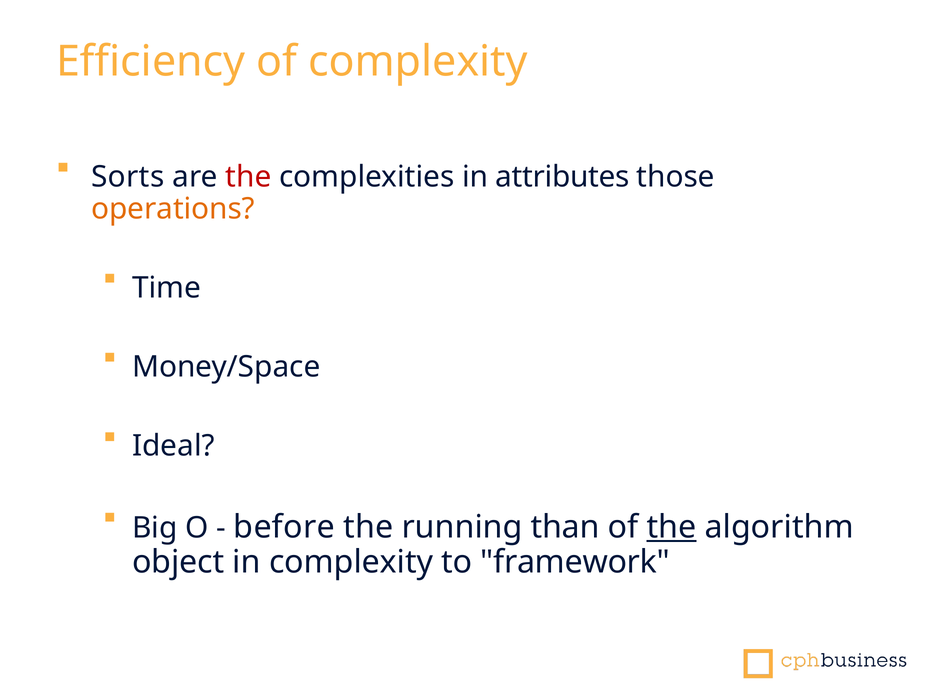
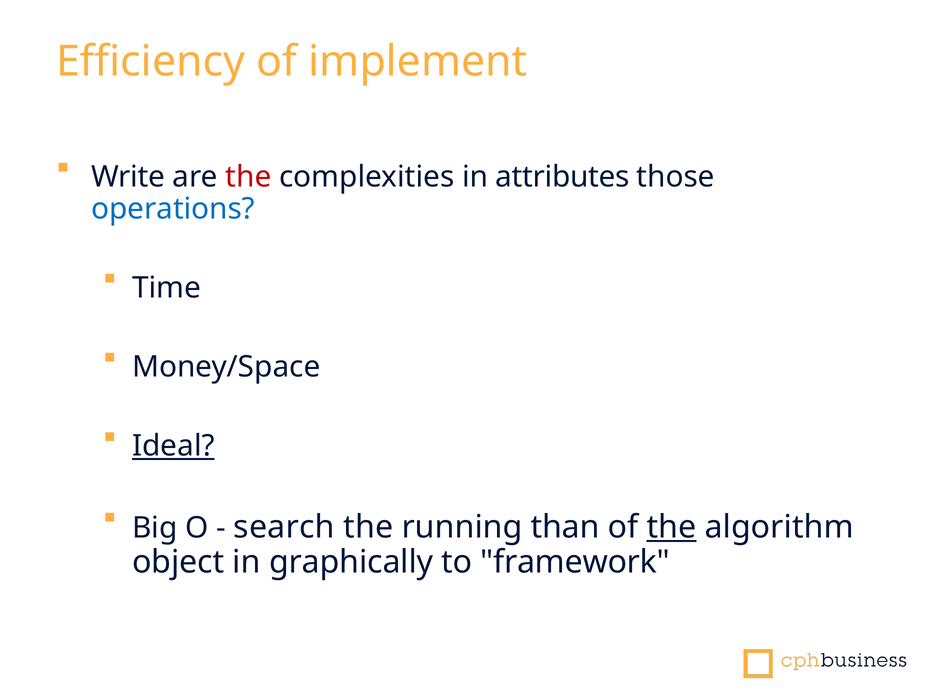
of complexity: complexity -> implement (418, 61)
Sorts: Sorts -> Write (128, 177)
operations colour: orange -> blue (173, 209)
Ideal underline: none -> present (173, 446)
before: before -> search (284, 527)
in complexity: complexity -> graphically (351, 562)
